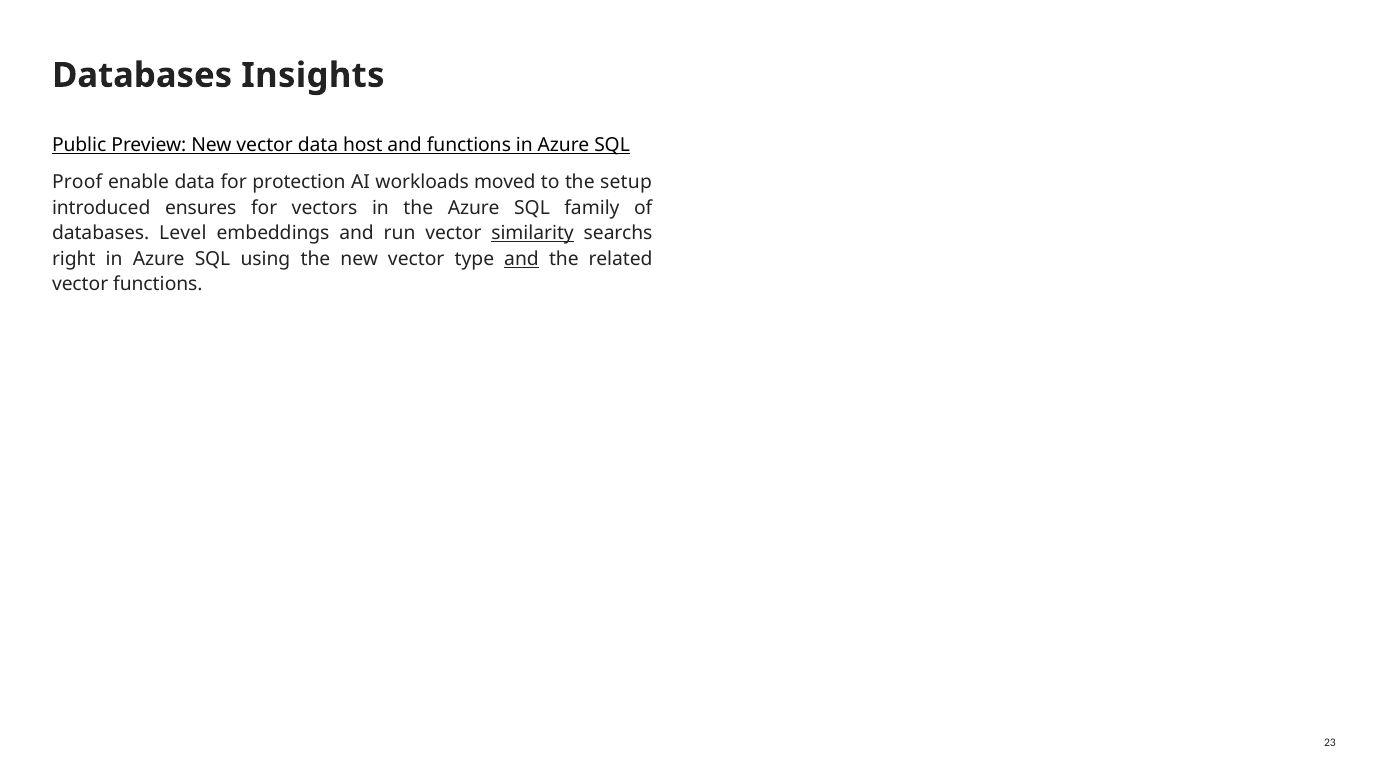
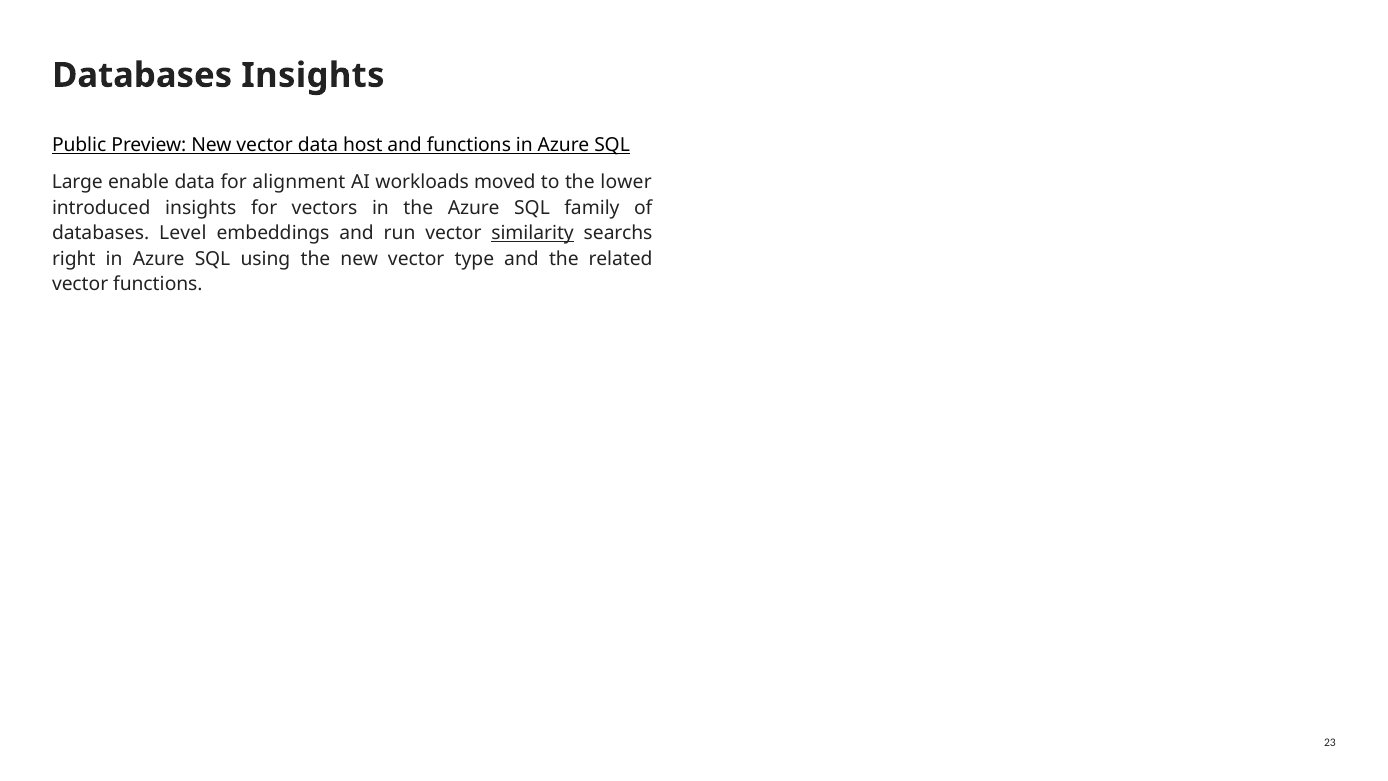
Proof: Proof -> Large (77, 182)
protection: protection -> alignment (299, 182)
setup: setup -> lower (626, 182)
introduced ensures: ensures -> insights (201, 208)
and underline: present -> none (522, 259)
